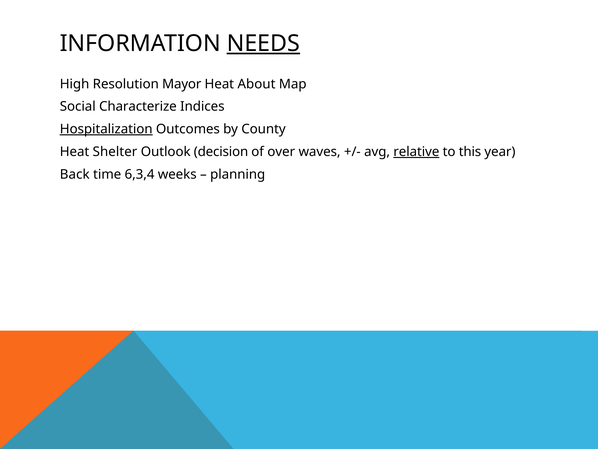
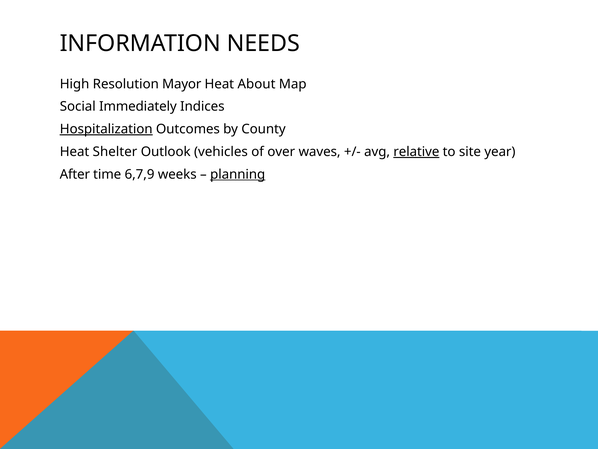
NEEDS underline: present -> none (263, 43)
Characterize: Characterize -> Immediately (138, 106)
decision: decision -> vehicles (221, 152)
this: this -> site (470, 152)
Back: Back -> After (75, 174)
6,3,4: 6,3,4 -> 6,7,9 (140, 174)
planning underline: none -> present (238, 174)
